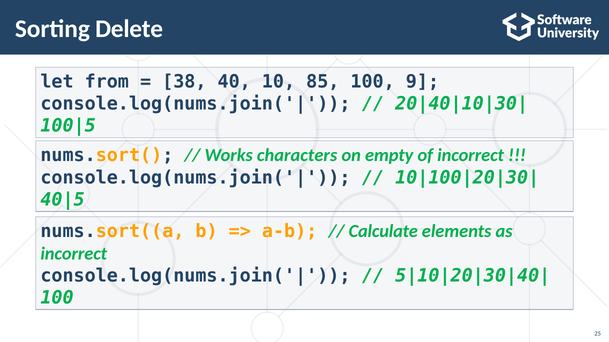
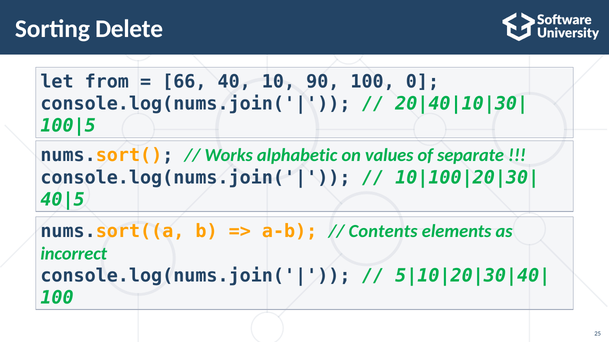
38: 38 -> 66 (184, 82)
85: 85 -> 90 (323, 82)
9: 9 -> 0 (422, 82)
characters: characters -> alphabetic (297, 156)
empty: empty -> values (389, 156)
of incorrect: incorrect -> separate (471, 156)
Calculate: Calculate -> Contents (383, 232)
